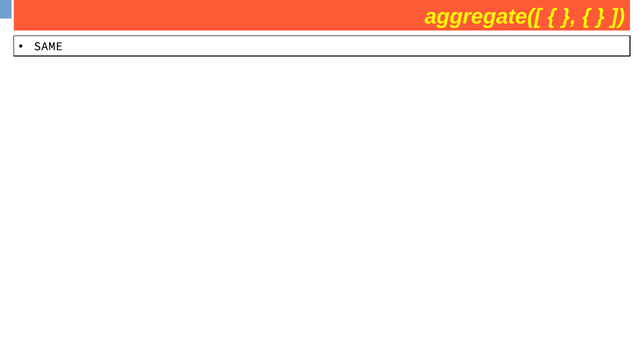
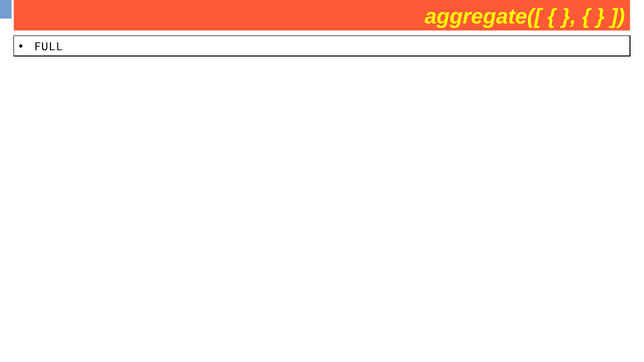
SAME: SAME -> FULL (48, 46)
